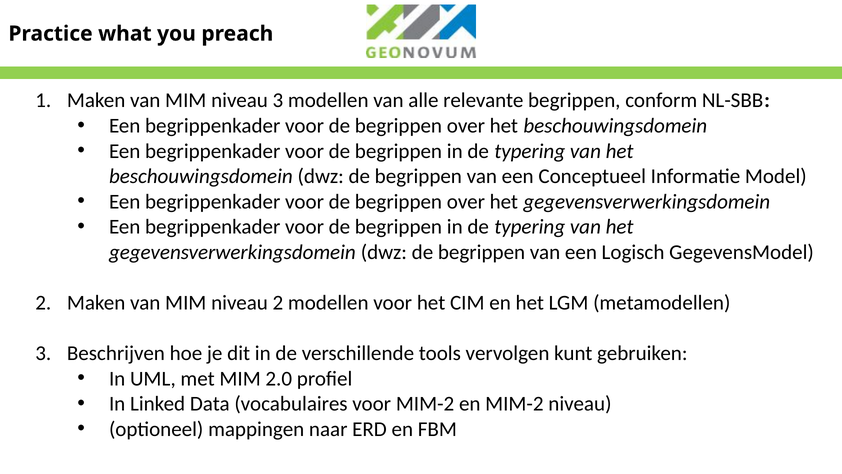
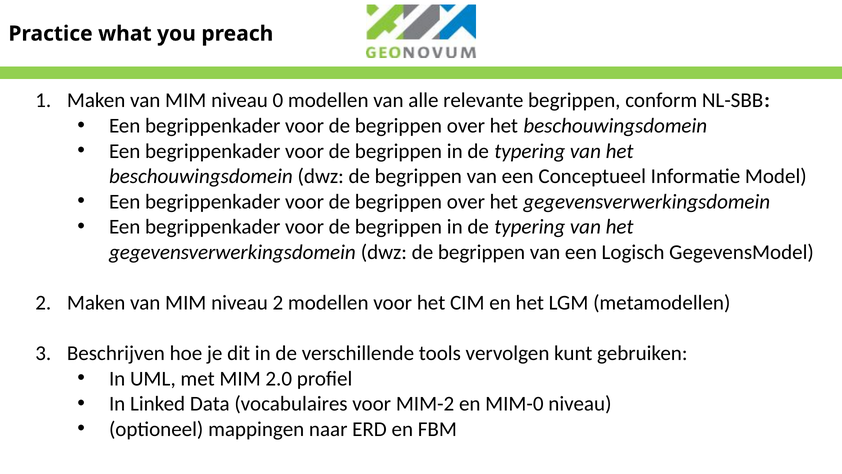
niveau 3: 3 -> 0 (278, 100)
en MIM-2: MIM-2 -> MIM-0 (514, 404)
